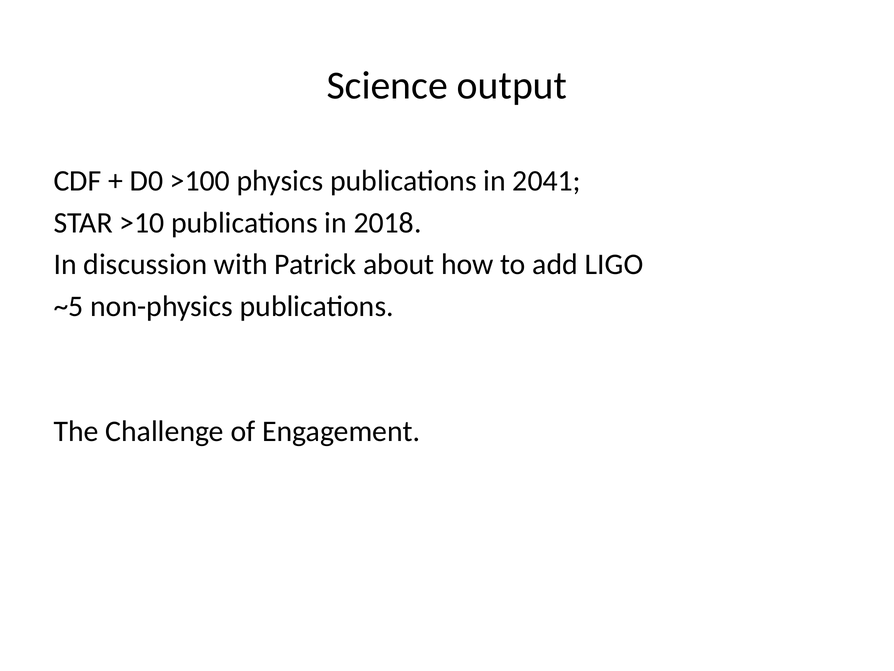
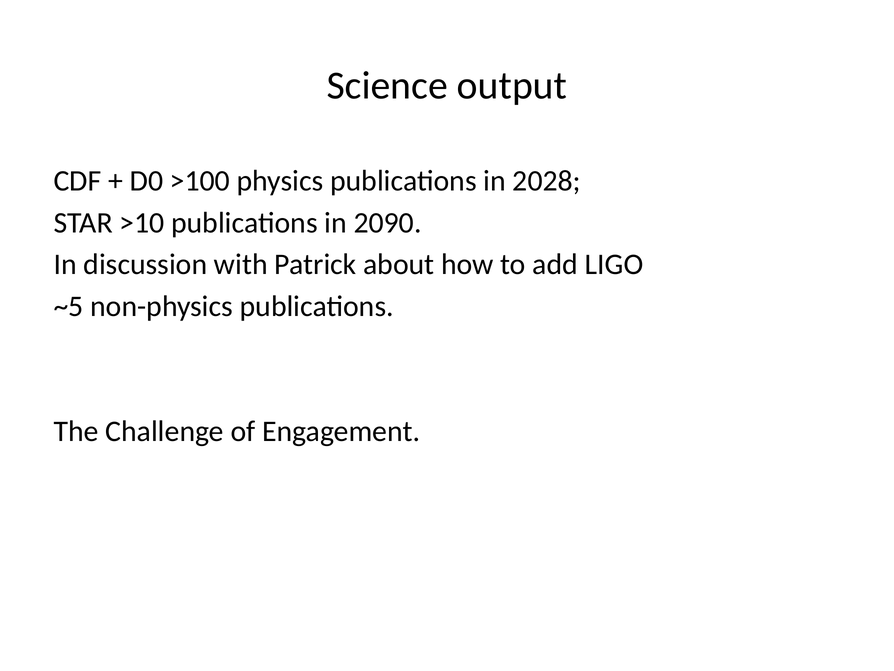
2041: 2041 -> 2028 (547, 181)
2018: 2018 -> 2090 (388, 223)
